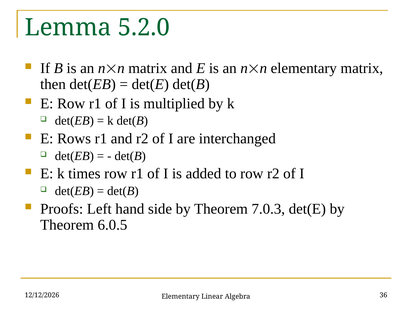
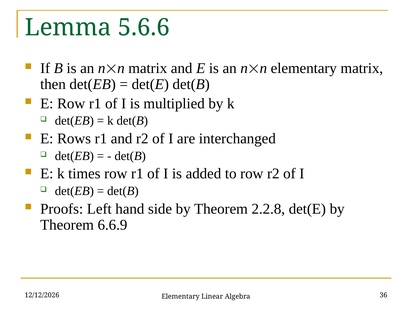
5.2.0: 5.2.0 -> 5.6.6 (144, 27)
7.0.3: 7.0.3 -> 2.2.8 (268, 209)
6.0.5: 6.0.5 -> 6.6.9 (112, 225)
